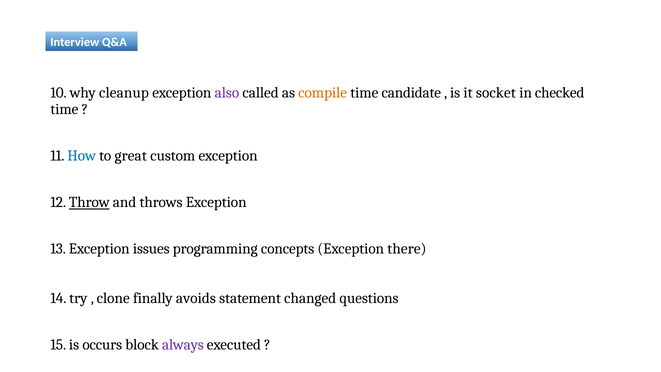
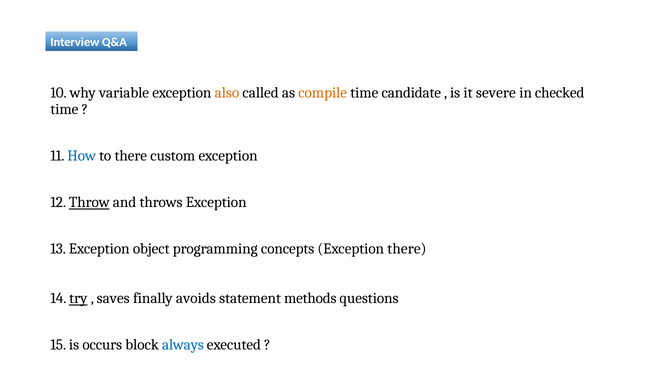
cleanup: cleanup -> variable (124, 93)
also colour: purple -> orange (227, 93)
socket: socket -> severe (496, 93)
to great: great -> there (131, 156)
issues: issues -> object (151, 249)
try underline: none -> present (78, 298)
clone: clone -> saves (113, 298)
changed: changed -> methods (310, 298)
always colour: purple -> blue (183, 345)
